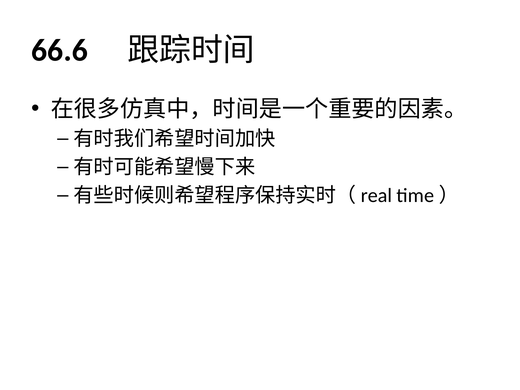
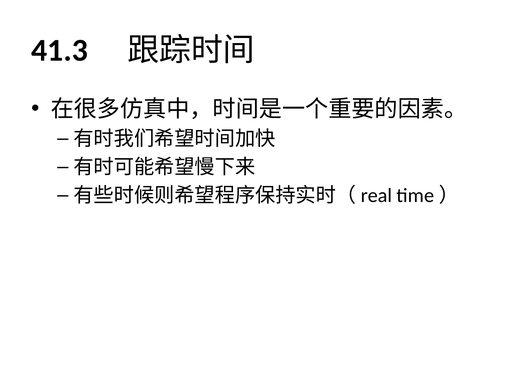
66.6: 66.6 -> 41.3 (60, 50)
